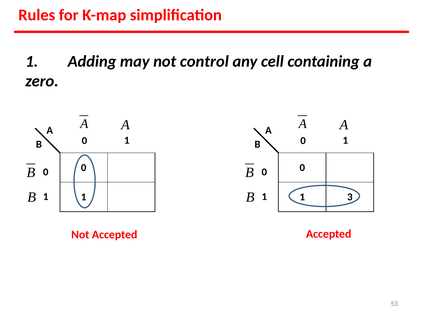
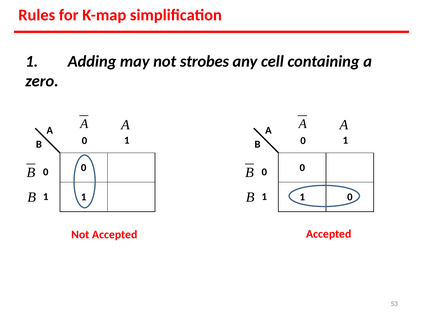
control: control -> strobes (205, 61)
1 3: 3 -> 0 (350, 197)
